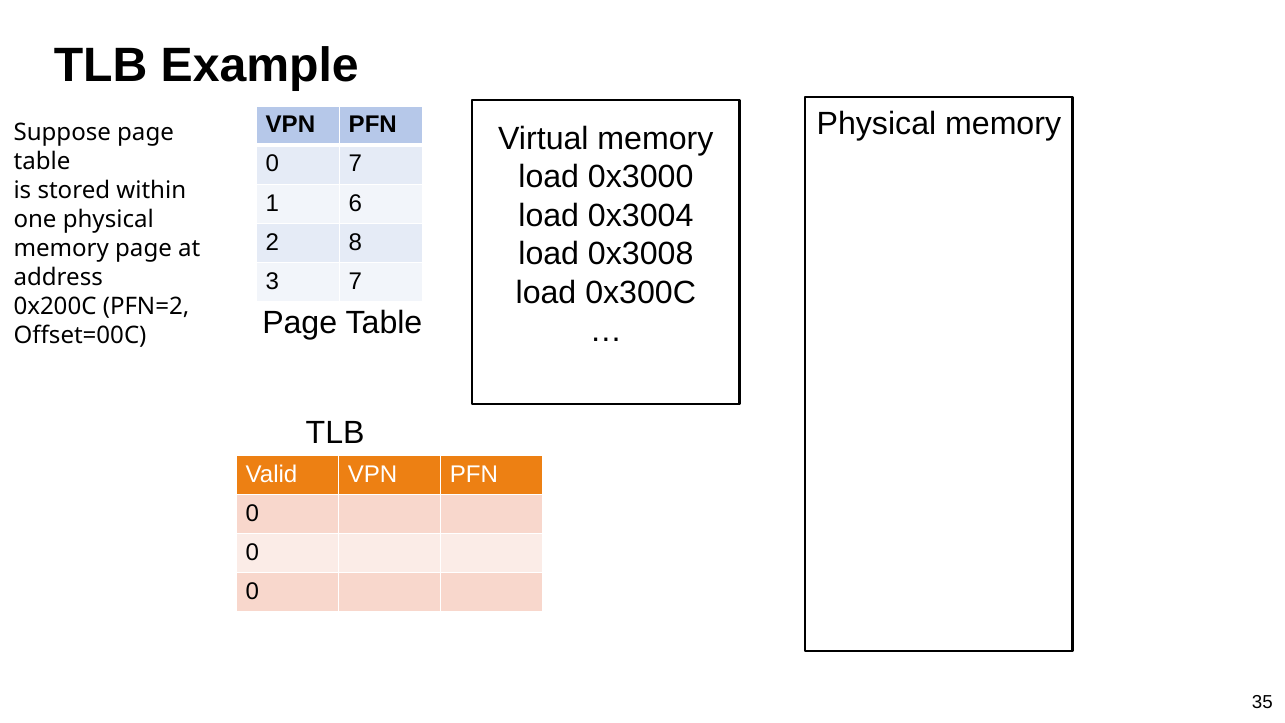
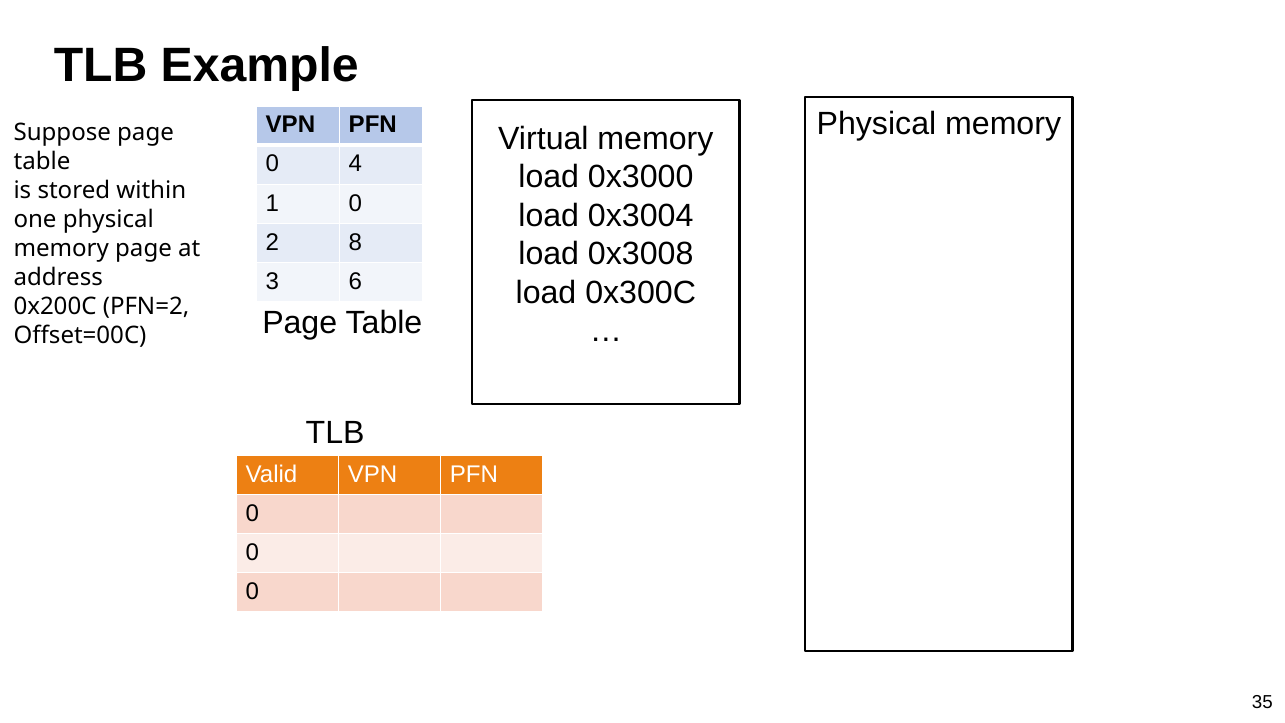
0 7: 7 -> 4 (355, 164)
1 6: 6 -> 0 (355, 203)
3 7: 7 -> 6 (355, 281)
